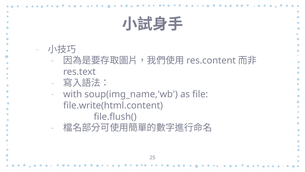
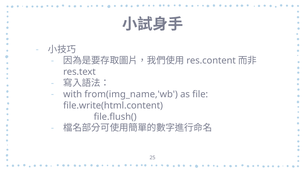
soup(img_name,'wb: soup(img_name,'wb -> from(img_name,'wb (131, 94)
